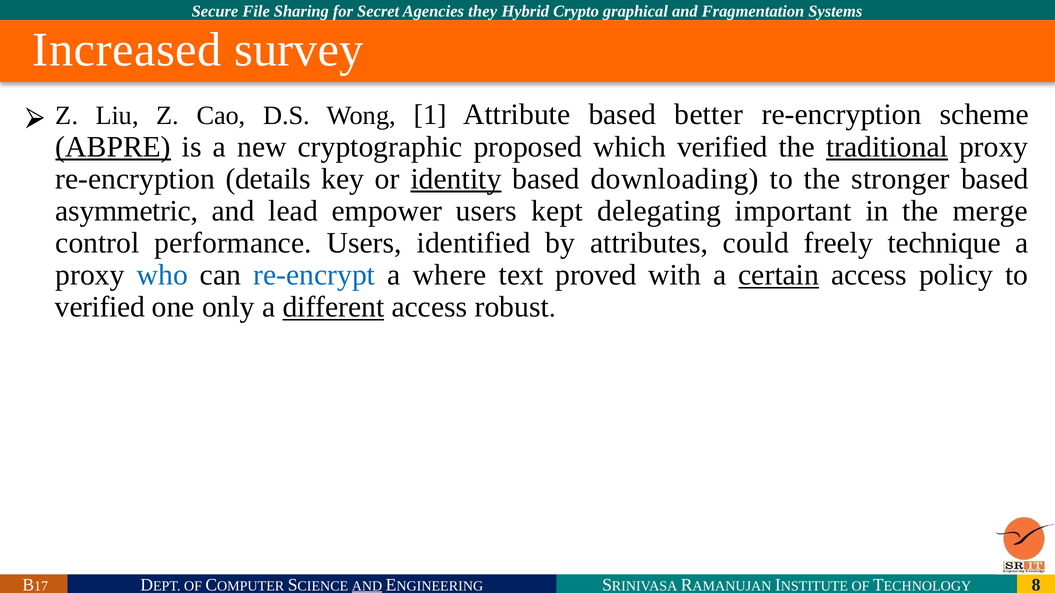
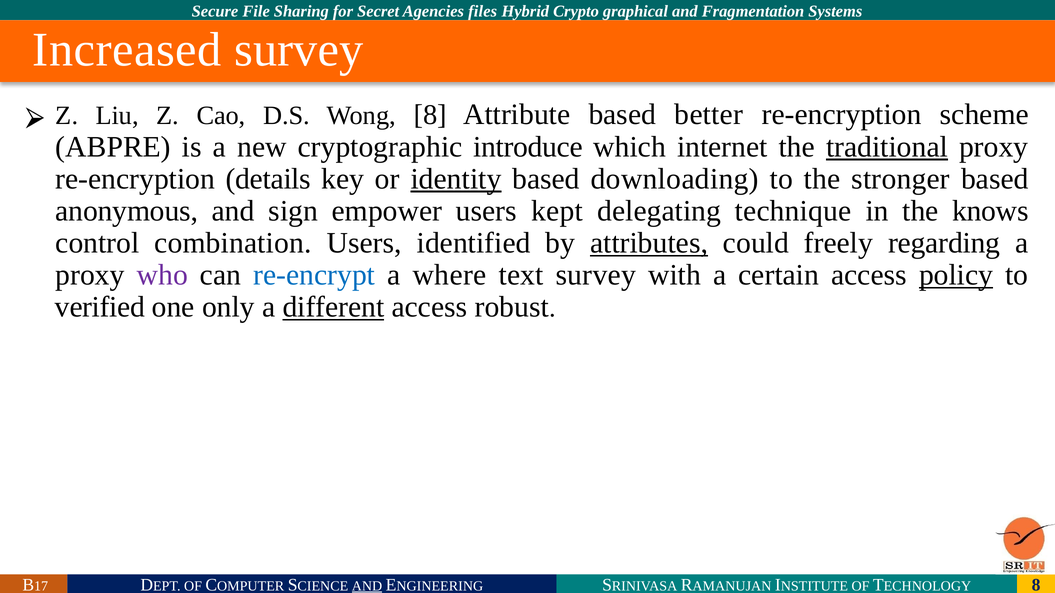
they: they -> files (483, 11)
Wong 1: 1 -> 8 (430, 115)
ABPRE underline: present -> none (113, 147)
proposed: proposed -> introduce (528, 147)
which verified: verified -> internet (722, 147)
asymmetric: asymmetric -> anonymous (127, 211)
lead: lead -> sign (293, 211)
important: important -> technique (793, 211)
merge: merge -> knows (990, 211)
performance: performance -> combination (233, 243)
attributes underline: none -> present (649, 243)
technique: technique -> regarding (944, 243)
who colour: blue -> purple (162, 275)
text proved: proved -> survey (596, 275)
certain underline: present -> none (779, 275)
policy underline: none -> present (956, 275)
